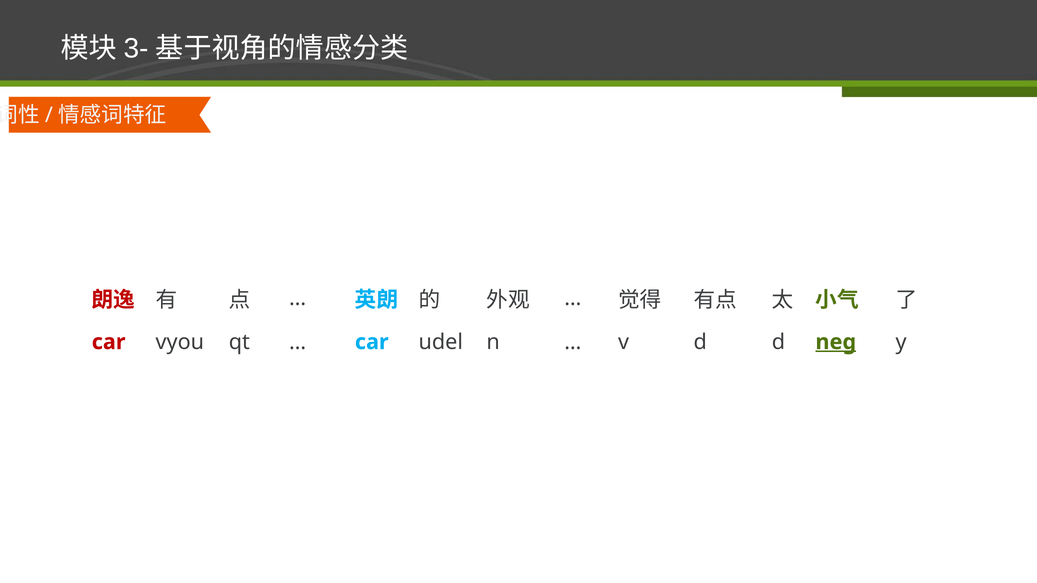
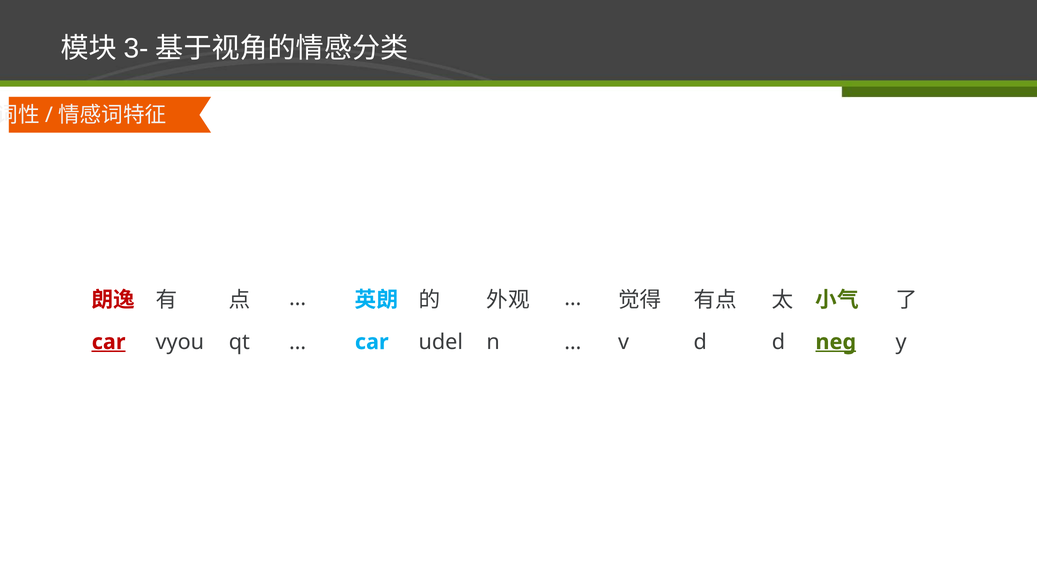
car underline: none -> present (109, 342)
